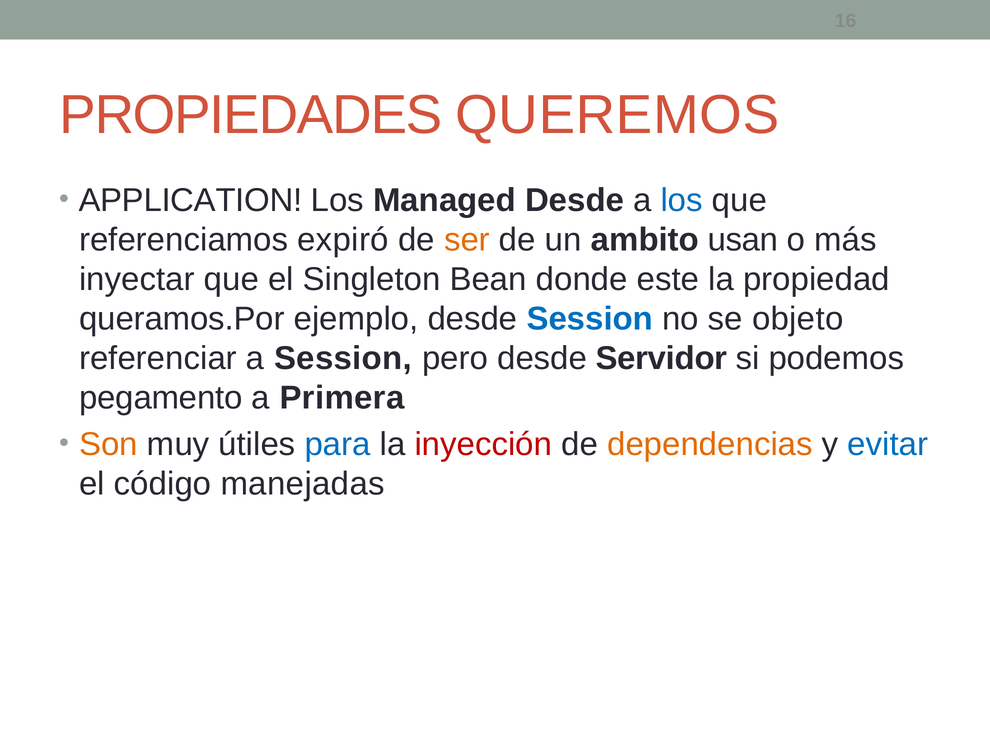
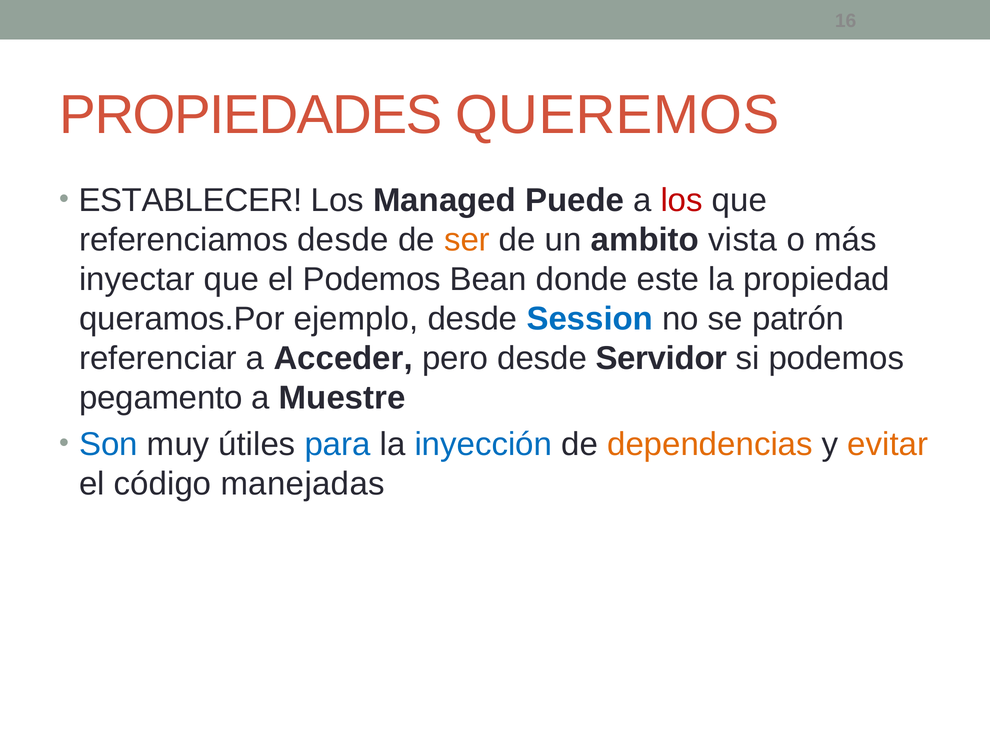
APPLICATION: APPLICATION -> ESTABLECER (190, 200)
Managed Desde: Desde -> Puede (575, 200)
los colour: blue -> red (682, 200)
referenciamos expiró: expiró -> desde (343, 240)
usan: usan -> vista (743, 240)
el Singleton: Singleton -> Podemos (372, 280)
objeto: objeto -> patrón (798, 319)
a Session: Session -> Acceder (343, 359)
Primera: Primera -> Muestre (342, 398)
Son colour: orange -> blue (108, 445)
inyección colour: red -> blue (483, 445)
evitar colour: blue -> orange (888, 445)
